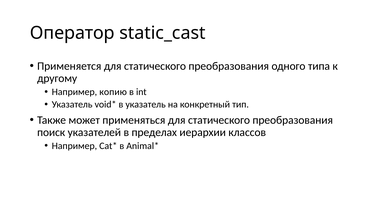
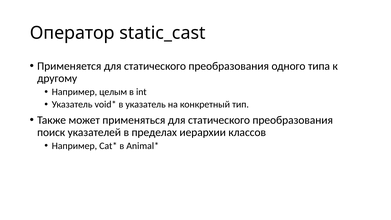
копию: копию -> целым (113, 92)
